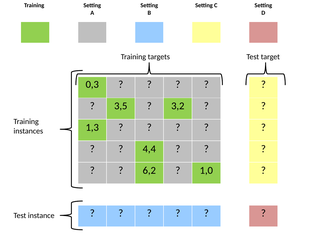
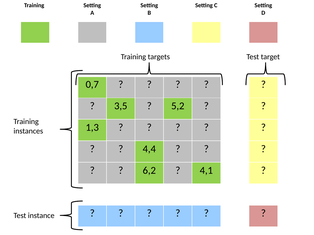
0,3: 0,3 -> 0,7 (92, 85)
3,2: 3,2 -> 5,2 (178, 106)
1,0: 1,0 -> 4,1 (206, 171)
